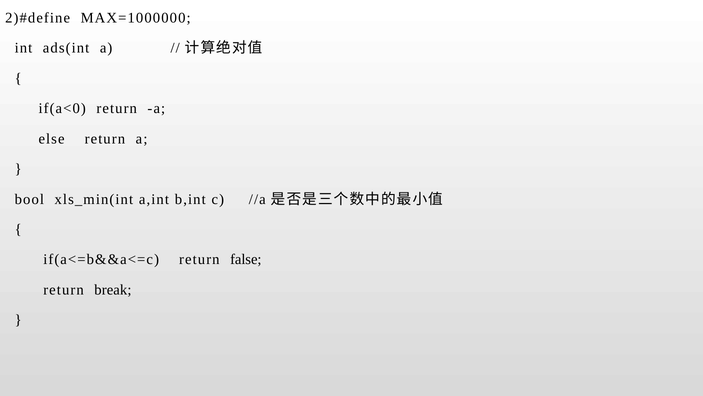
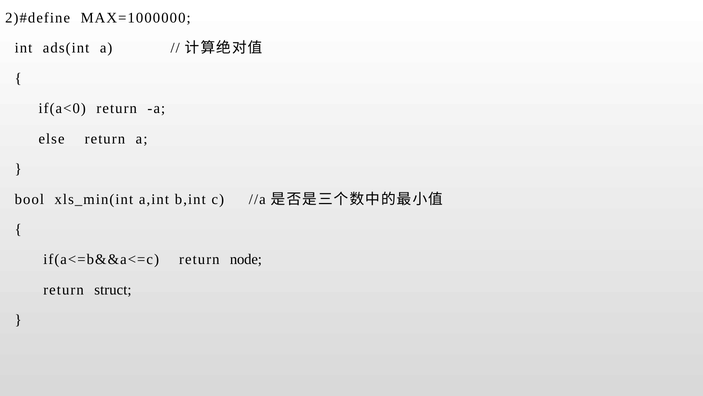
false: false -> node (246, 259)
break: break -> struct (113, 289)
